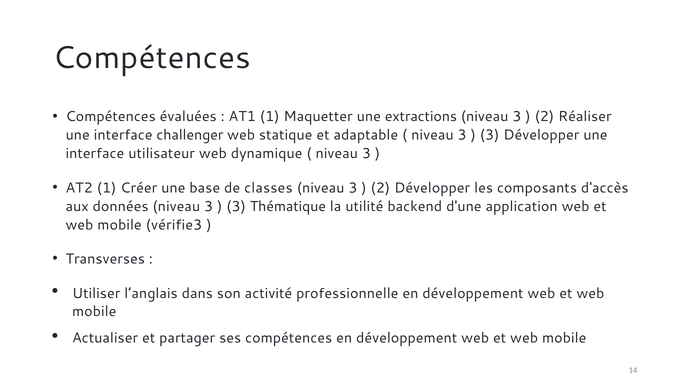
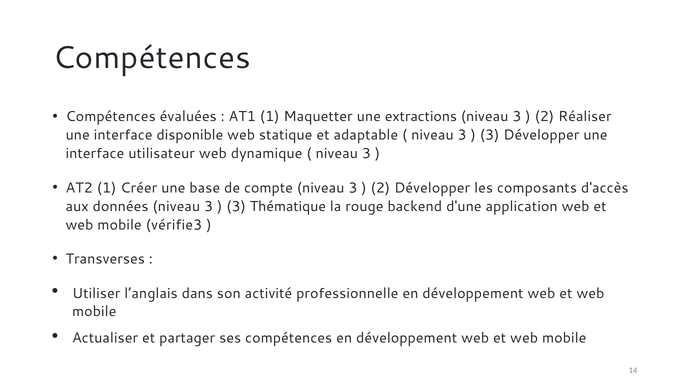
challenger: challenger -> disponible (190, 135)
classes: classes -> compte (268, 188)
utilité: utilité -> rouge (364, 206)
